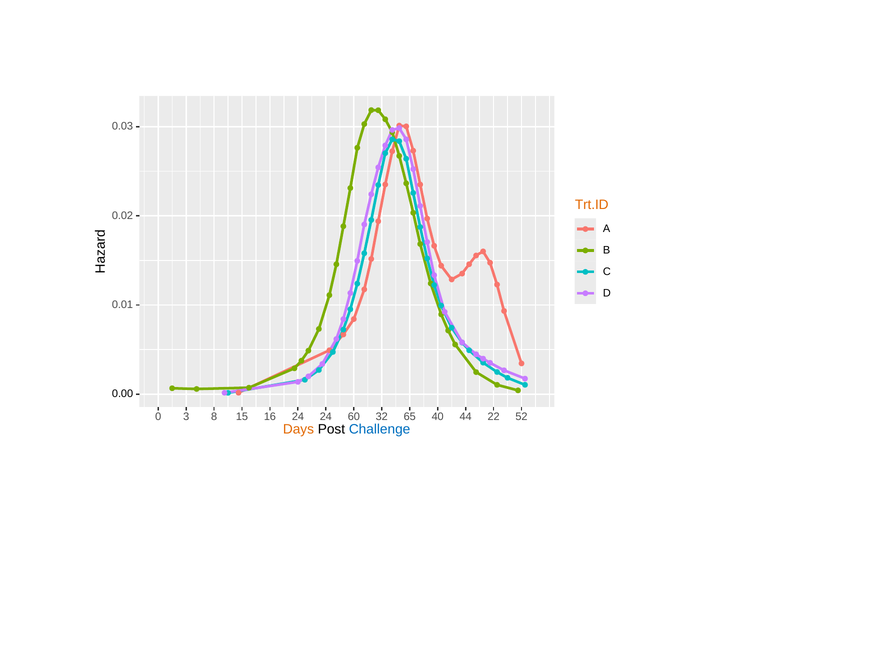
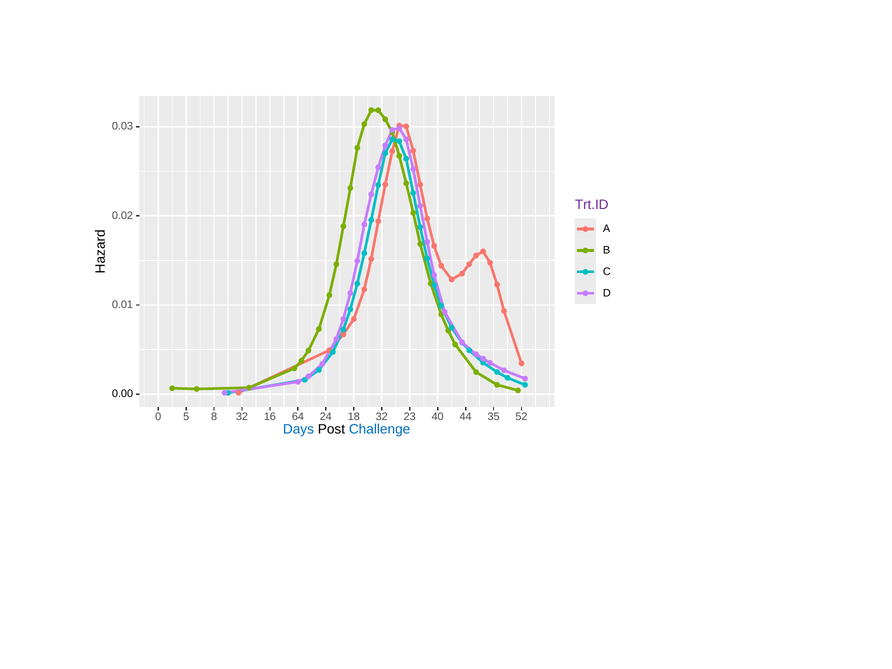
Trt.ID colour: orange -> purple (592, 205)
3: 3 -> 5 (186, 417)
8 15: 15 -> 32 (242, 417)
16 24: 24 -> 64 (298, 417)
60: 60 -> 18 (354, 417)
65: 65 -> 23 (410, 417)
22: 22 -> 35 (494, 417)
Days colour: orange -> blue (298, 429)
